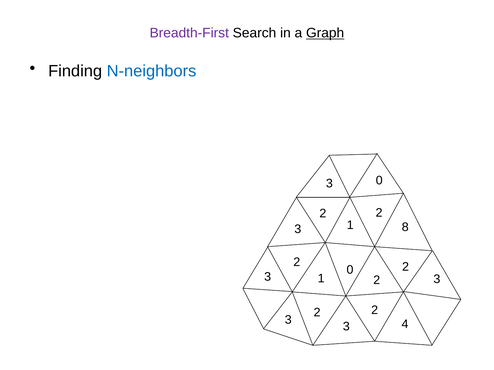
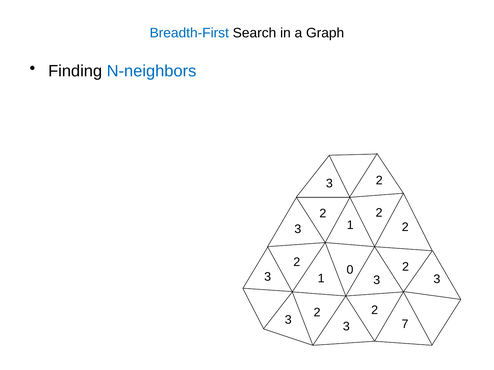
Breadth-First colour: purple -> blue (189, 33)
Graph underline: present -> none (325, 33)
0: 0 -> 2 (379, 181)
8: 8 -> 2 (405, 227)
1 2: 2 -> 3 (377, 280)
4: 4 -> 7 (405, 325)
